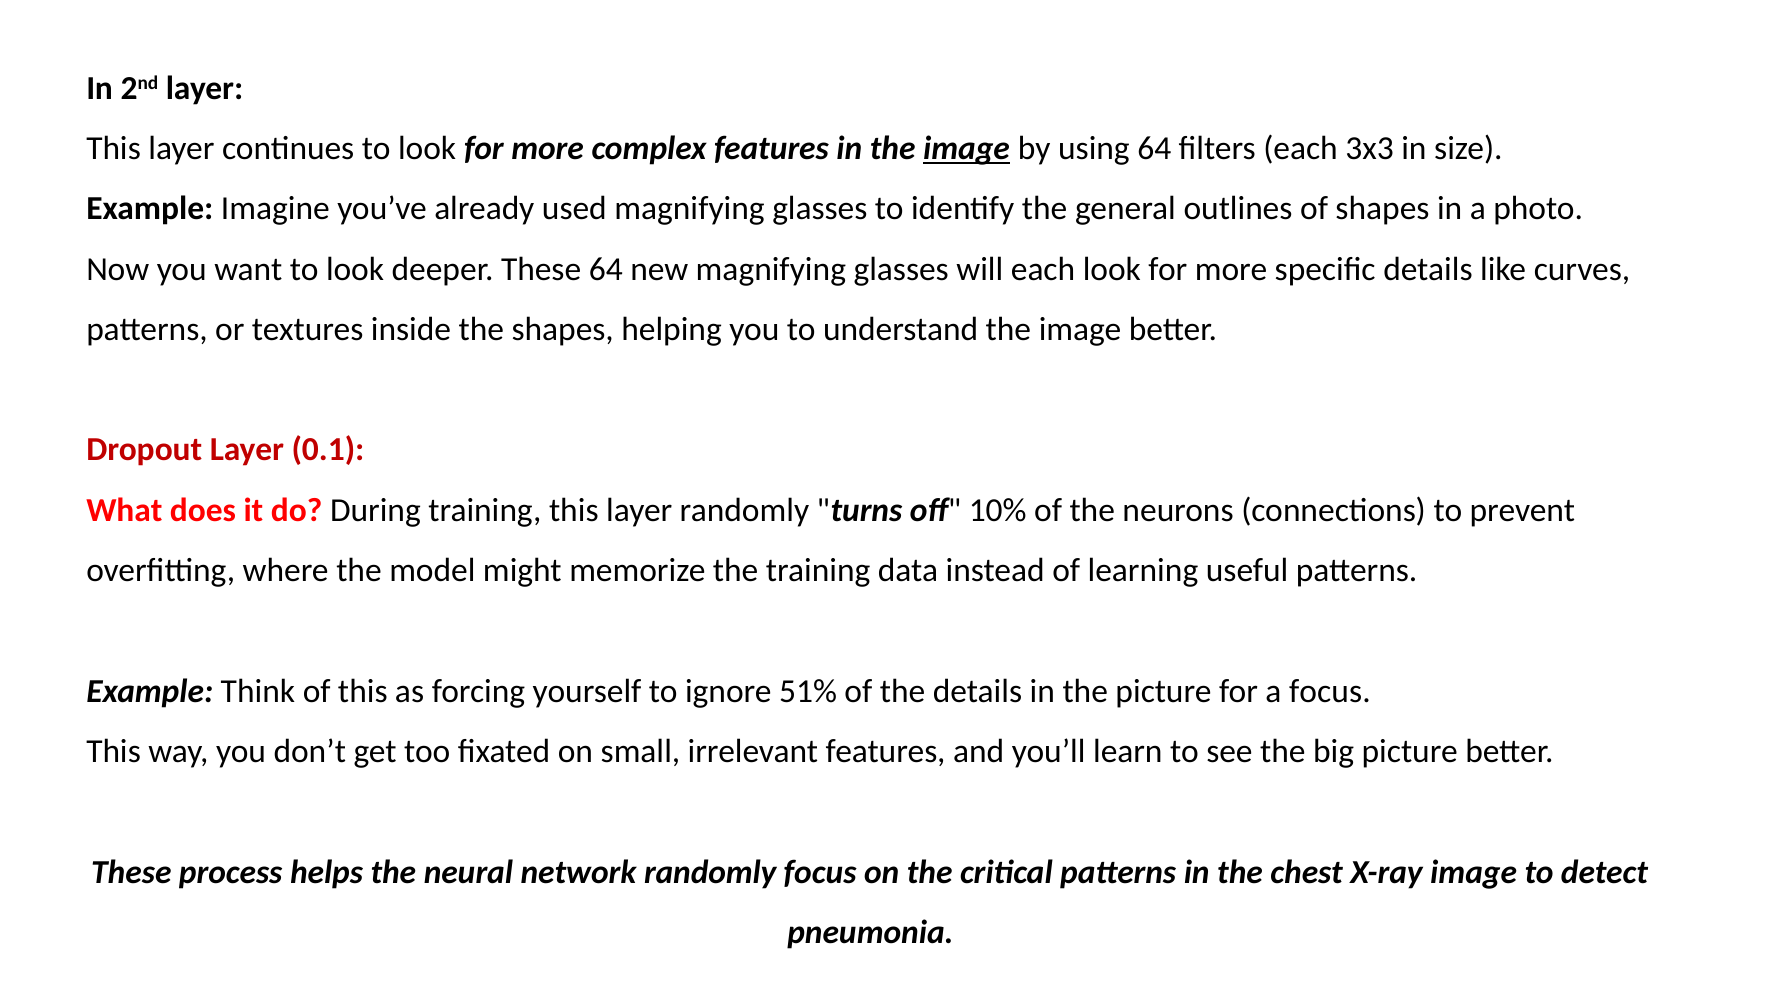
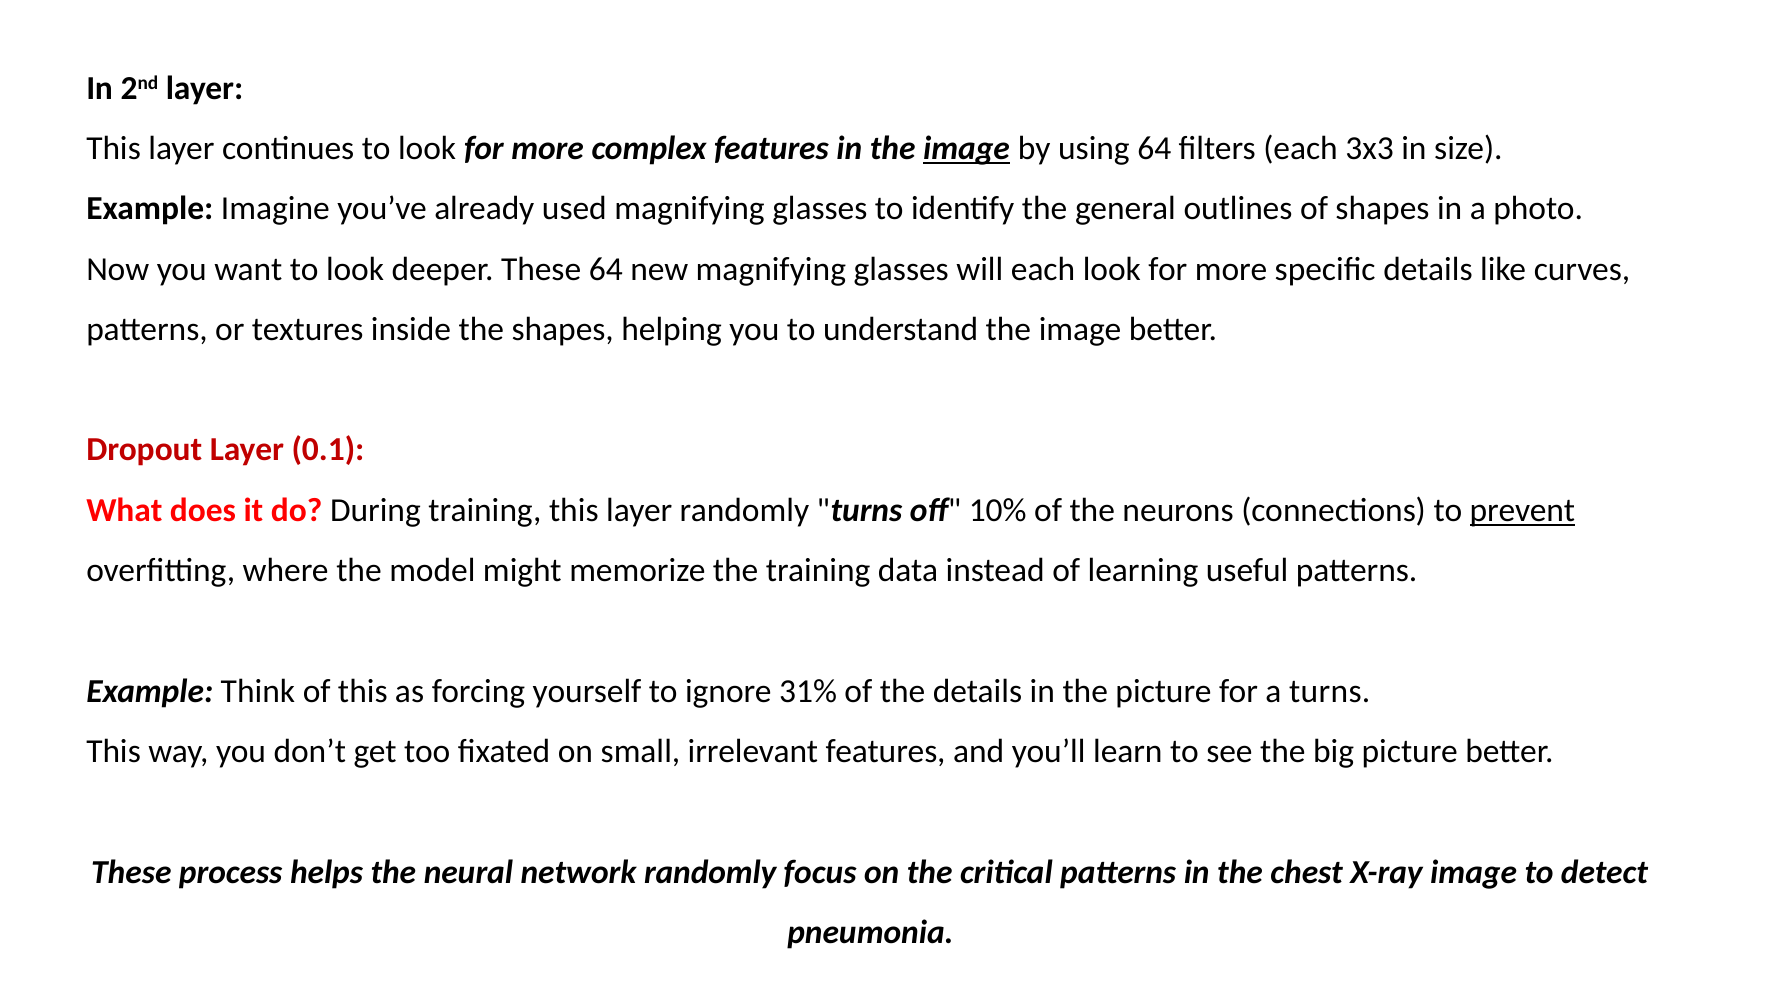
prevent underline: none -> present (1522, 510)
51%: 51% -> 31% (808, 691)
a focus: focus -> turns (1330, 691)
